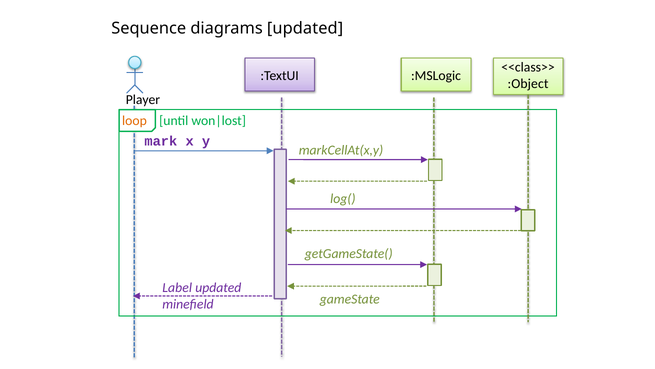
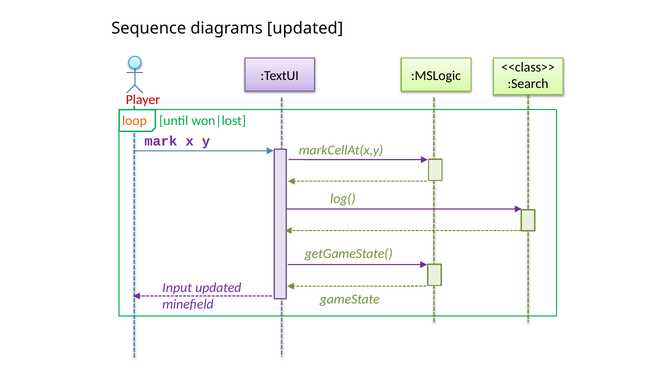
:Object: :Object -> :Search (528, 84)
Player colour: black -> red (143, 100)
Label: Label -> Input (177, 287)
